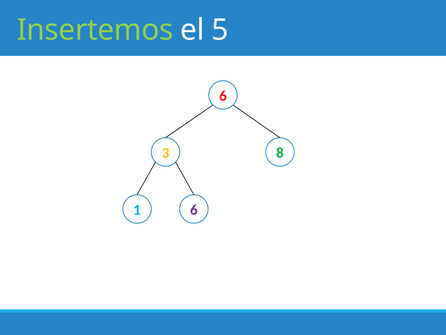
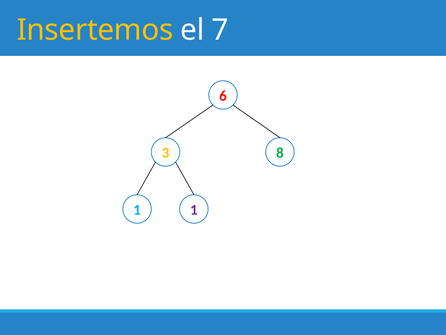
Insertemos colour: light green -> yellow (95, 30)
5: 5 -> 7 (220, 30)
1 6: 6 -> 1 (194, 210)
